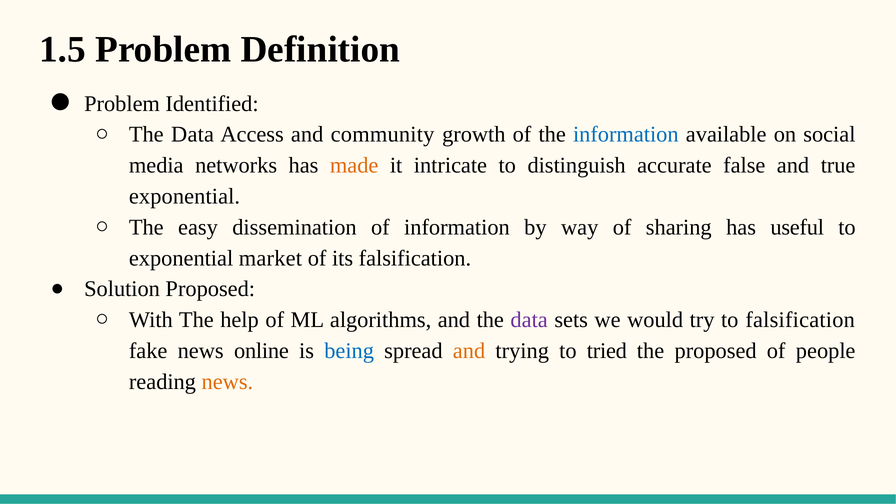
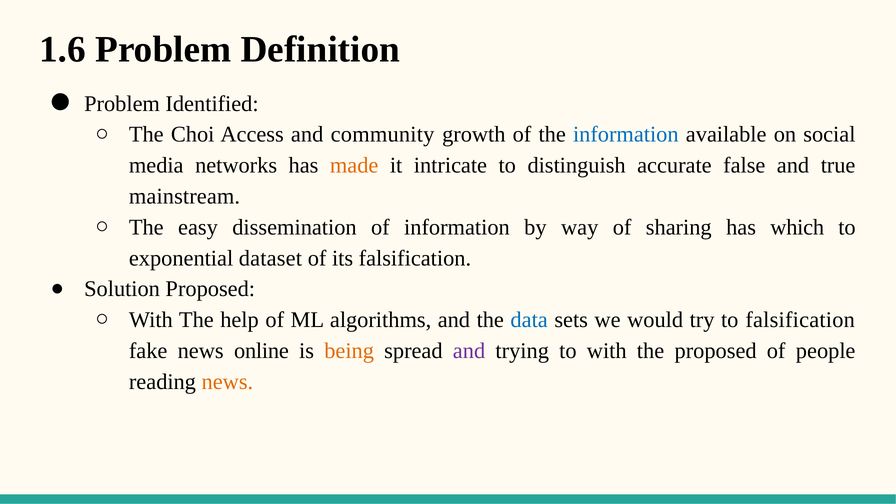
1.5: 1.5 -> 1.6 (63, 50)
Data: Data -> Choi (193, 135)
exponential: exponential -> mainstream (185, 196)
useful: useful -> which (797, 227)
market: market -> dataset (270, 258)
data colour: purple -> blue (529, 320)
being colour: blue -> orange (349, 351)
and colour: orange -> purple (469, 351)
to tried: tried -> with (607, 351)
